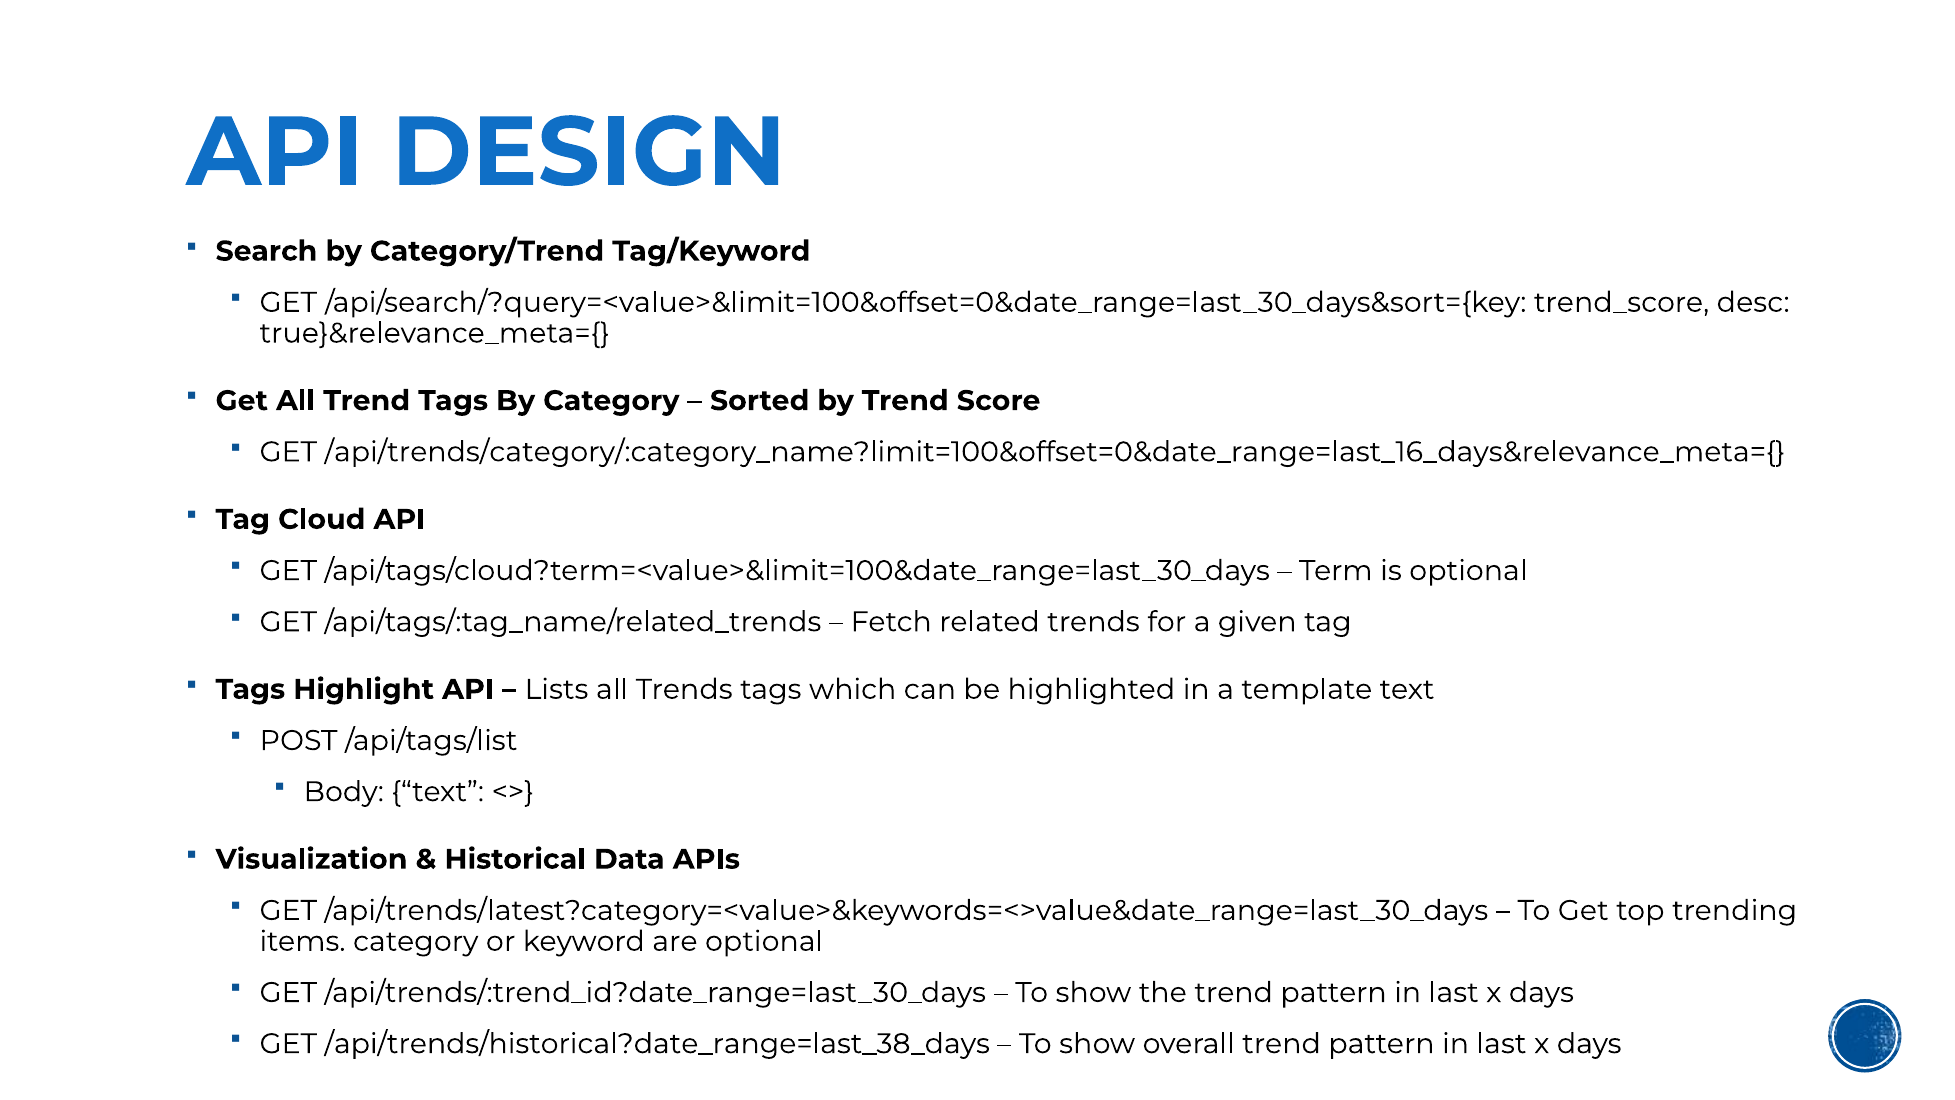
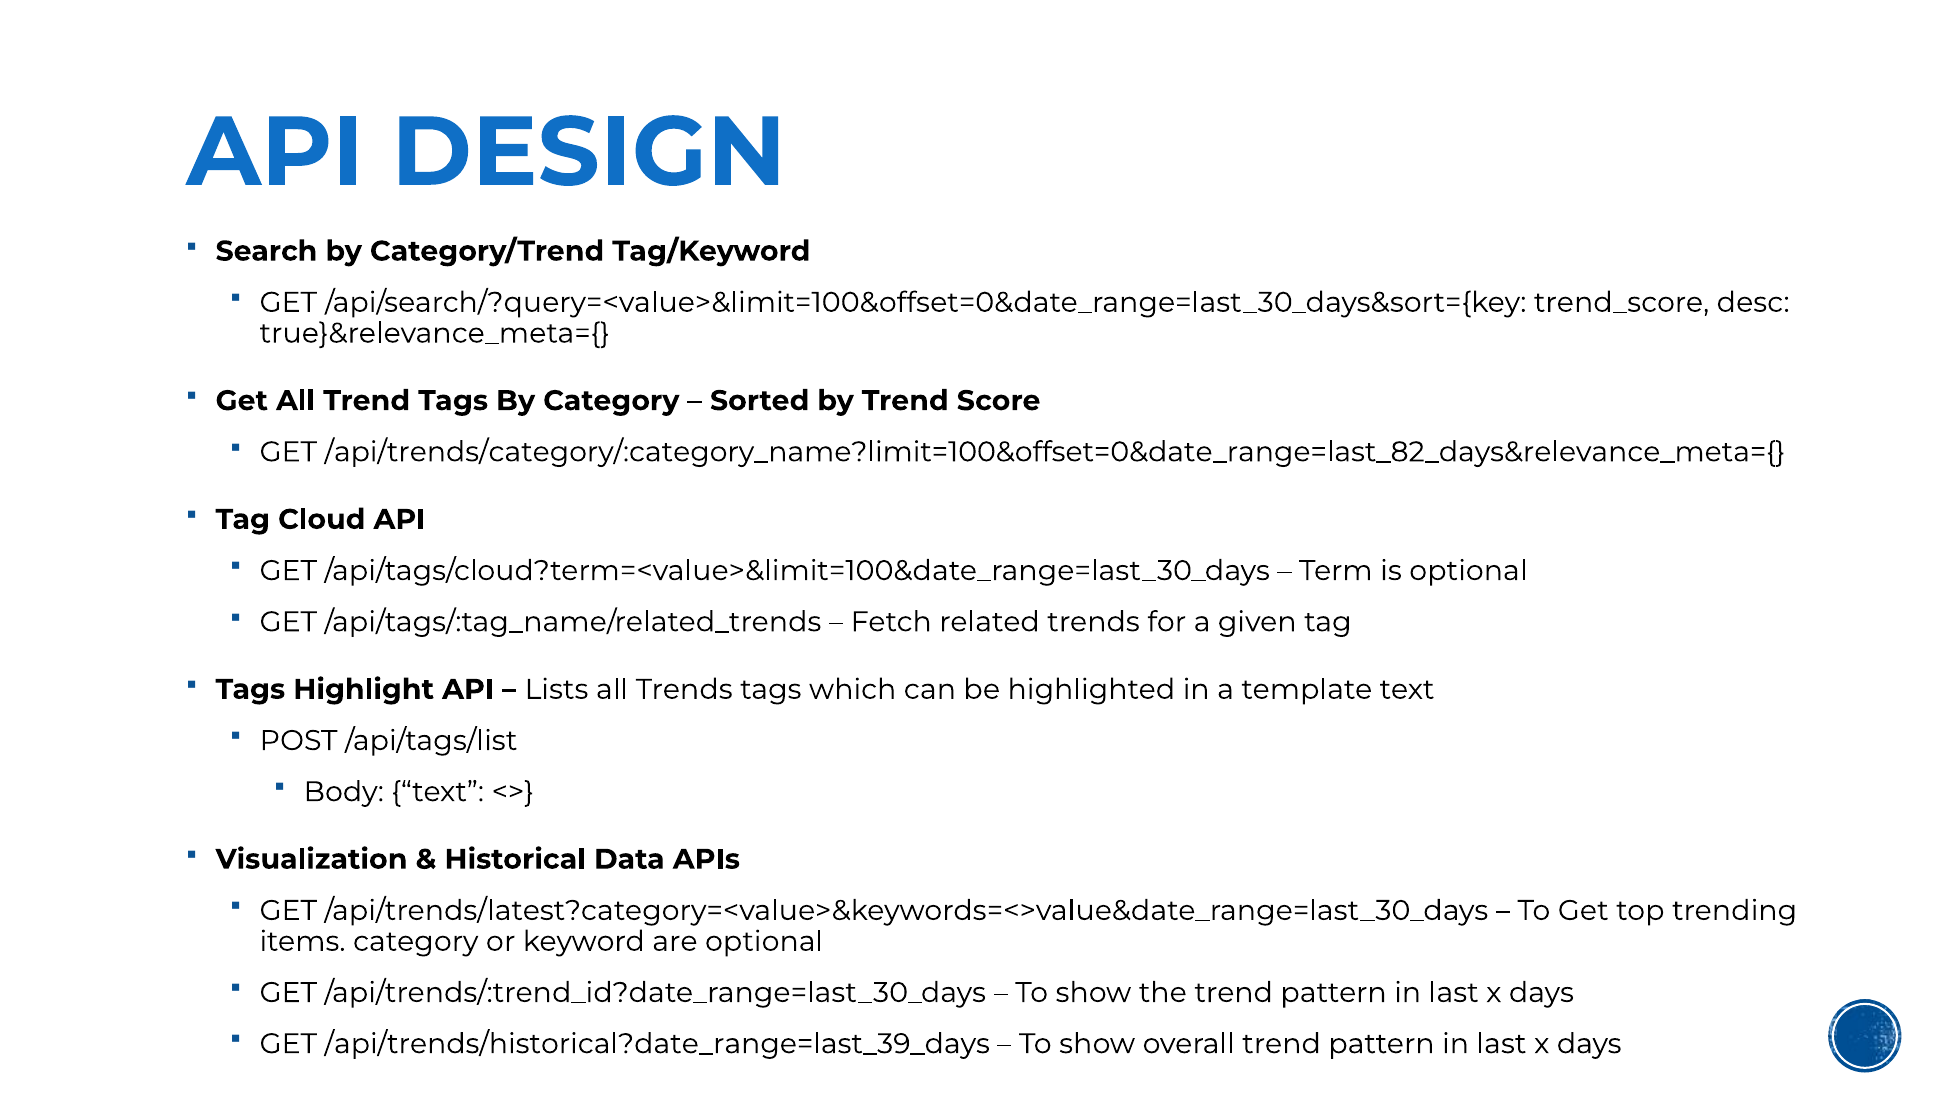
/api/trends/category/:category_name?limit=100&offset=0&date_range=last_16_days&relevance_meta={: /api/trends/category/:category_name?limit=100&offset=0&date_range=last_16_days&relevance_meta={ -> /api/trends/category/:category_name?limit=100&offset=0&date_range=last_82_days&relevance_meta={ (1055, 452)
/api/trends/historical?date_range=last_38_days: /api/trends/historical?date_range=last_38_days -> /api/trends/historical?date_range=last_39_days (657, 1044)
